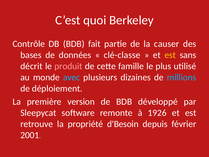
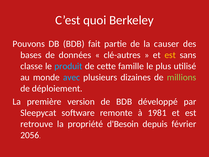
Contrôle: Contrôle -> Pouvons (29, 44)
clé-classe: clé-classe -> clé-autres (122, 55)
décrit: décrit -> classe (32, 66)
produit colour: pink -> light blue (68, 66)
millions colour: light blue -> light green (182, 77)
1926: 1926 -> 1981 (157, 113)
2001: 2001 -> 2056 (30, 135)
